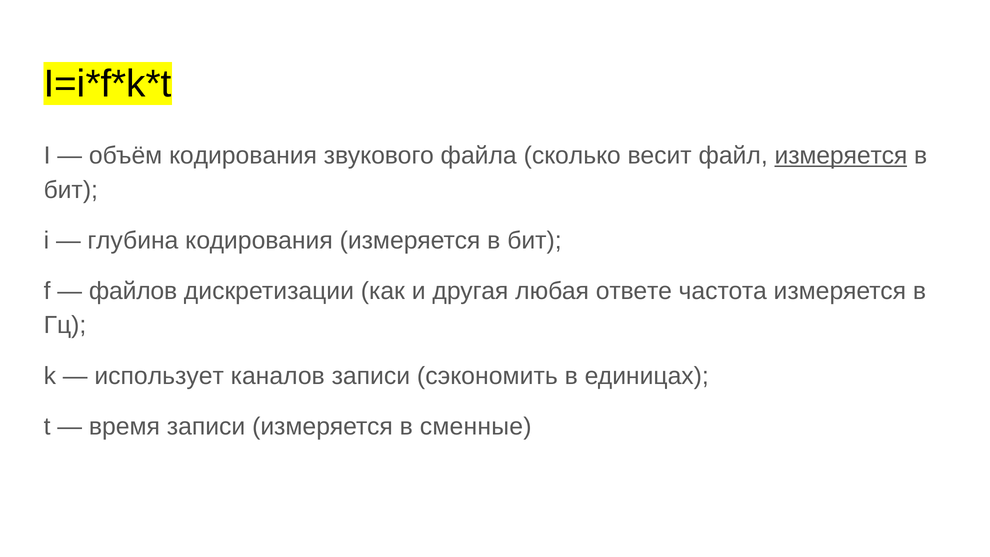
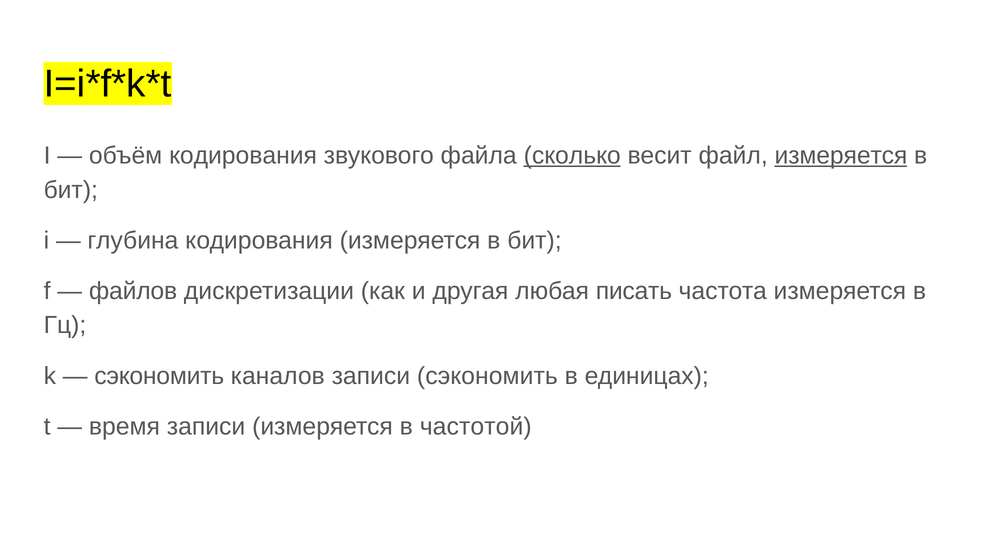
сколько underline: none -> present (572, 156)
ответе: ответе -> писать (634, 291)
использует: использует -> сэкономить (159, 376)
сменные: сменные -> частотой (476, 426)
